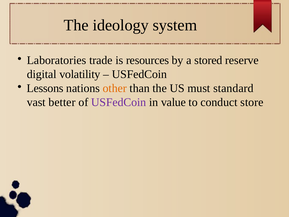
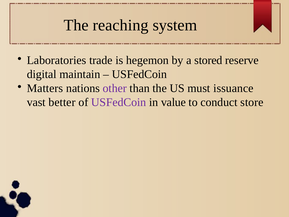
ideology: ideology -> reaching (121, 25)
resources: resources -> hegemon (147, 60)
volatility: volatility -> maintain (80, 74)
Lessons: Lessons -> Matters (45, 88)
other colour: orange -> purple (115, 88)
standard: standard -> issuance (233, 88)
